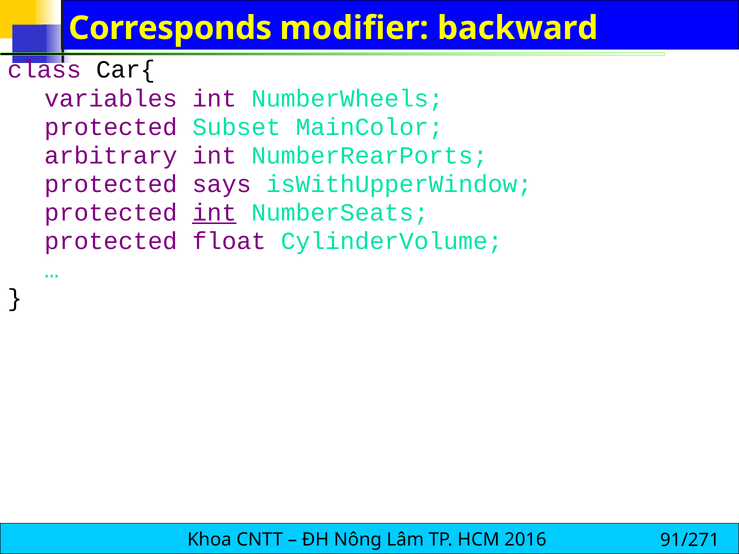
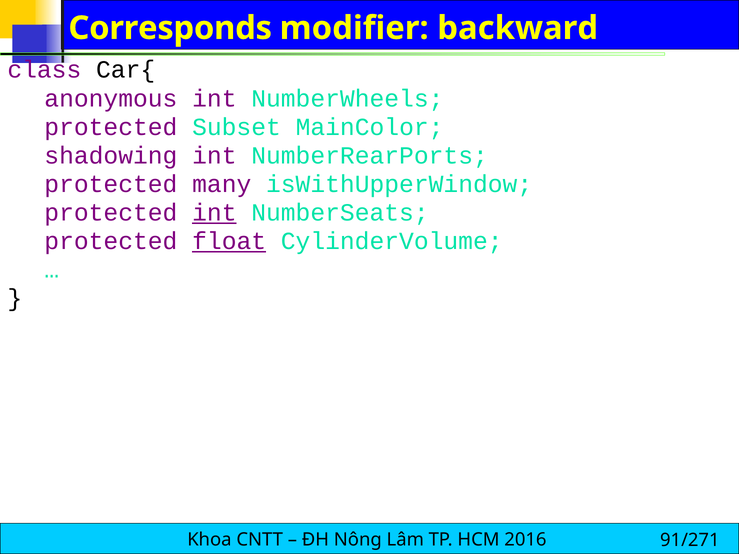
variables: variables -> anonymous (111, 98)
arbitrary: arbitrary -> shadowing (111, 156)
says: says -> many (222, 184)
float underline: none -> present (229, 241)
